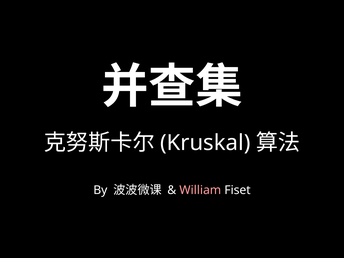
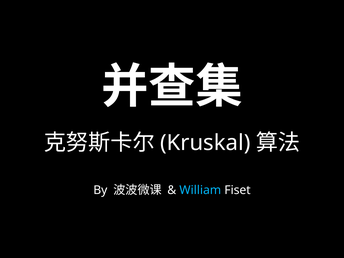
William colour: pink -> light blue (200, 190)
